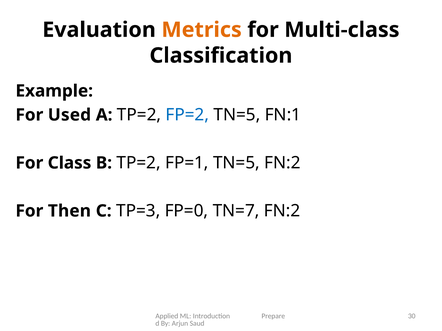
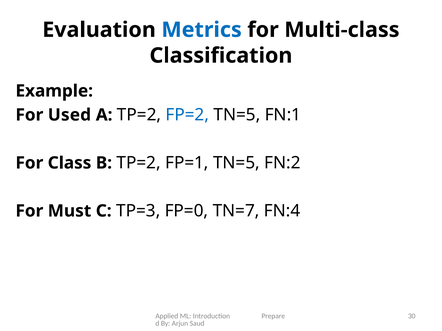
Metrics colour: orange -> blue (202, 30)
Then: Then -> Must (69, 211)
TN=7 FN:2: FN:2 -> FN:4 (282, 211)
